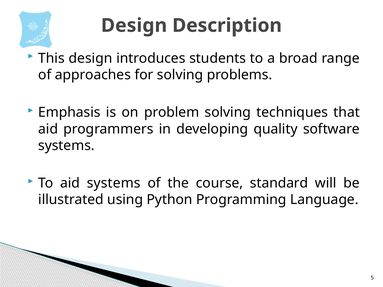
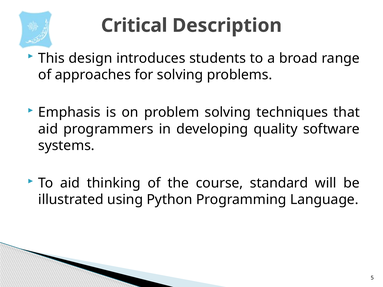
Design: Design -> Critical (134, 26)
aid systems: systems -> thinking (114, 183)
